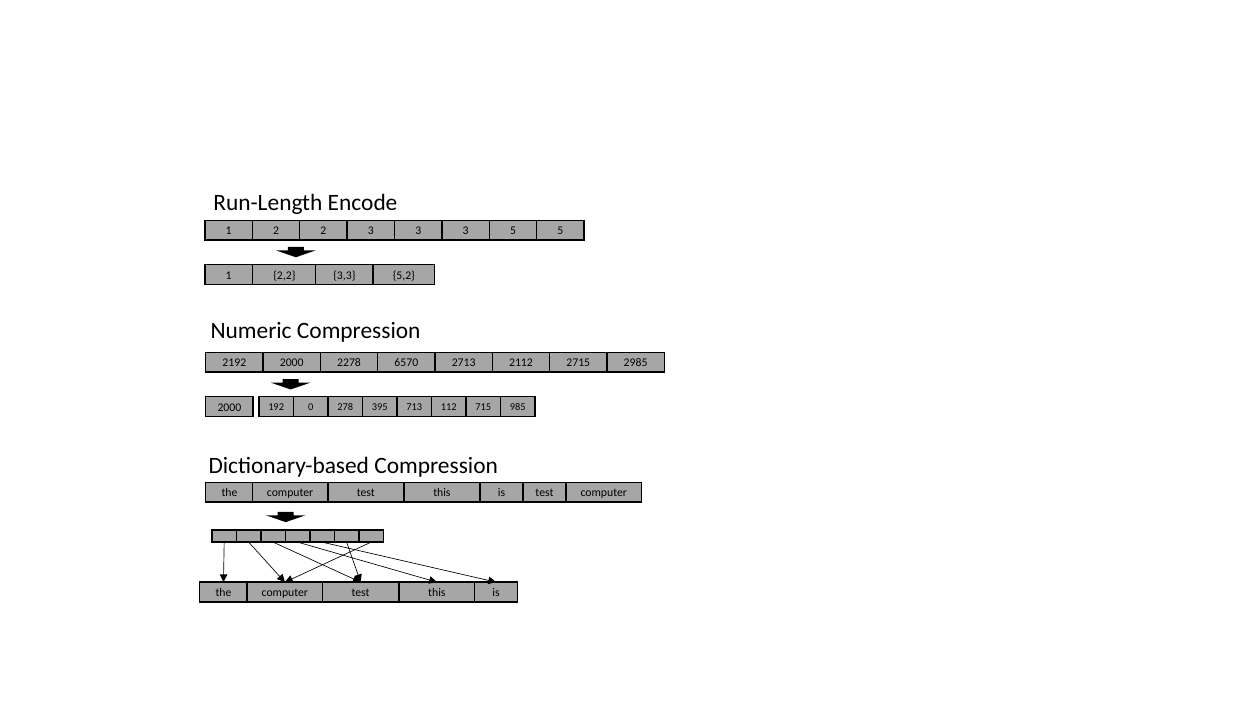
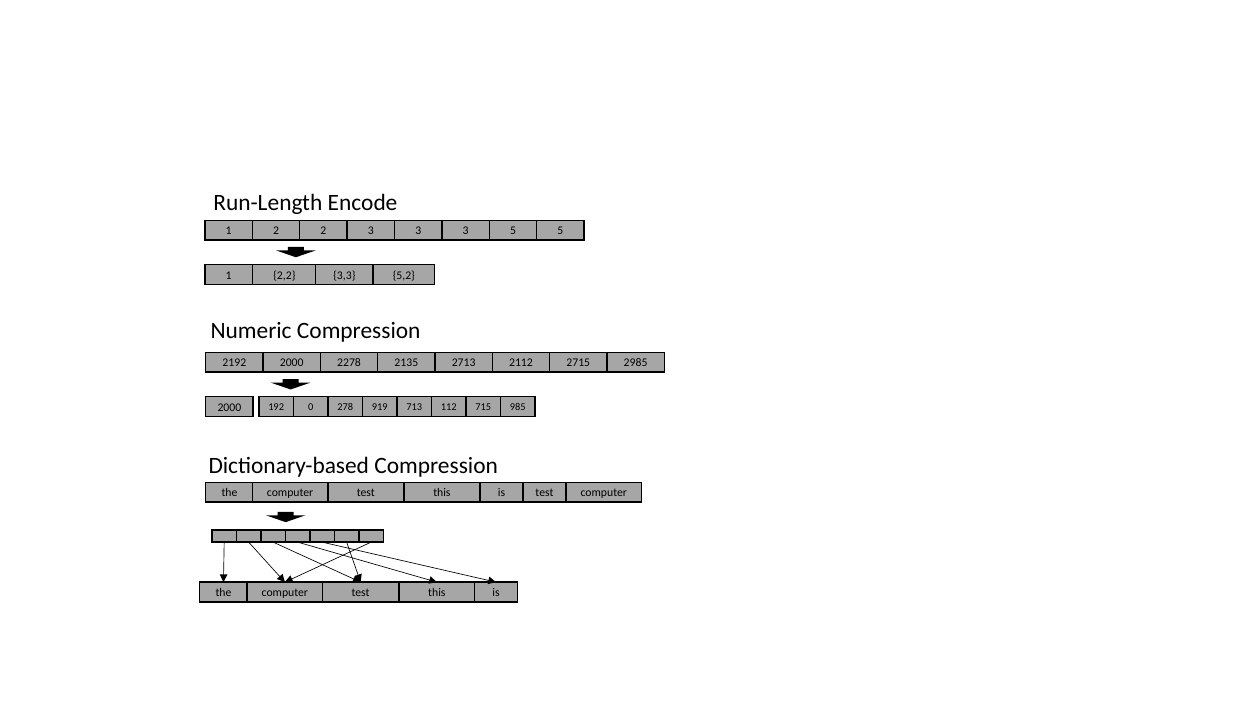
6570: 6570 -> 2135 (406, 363)
395: 395 -> 919 (380, 407)
